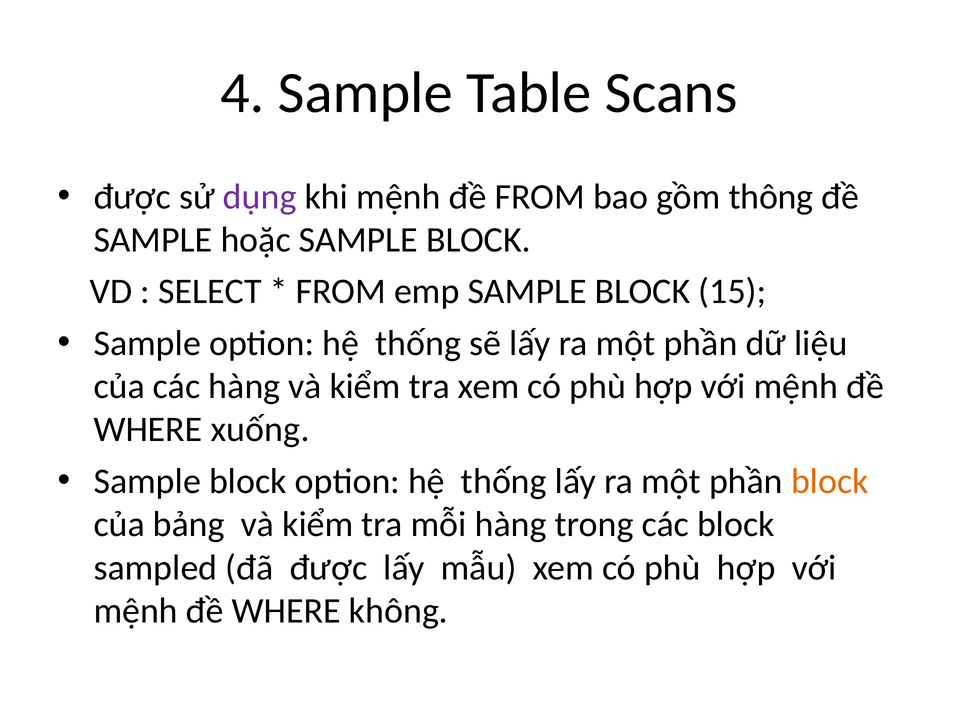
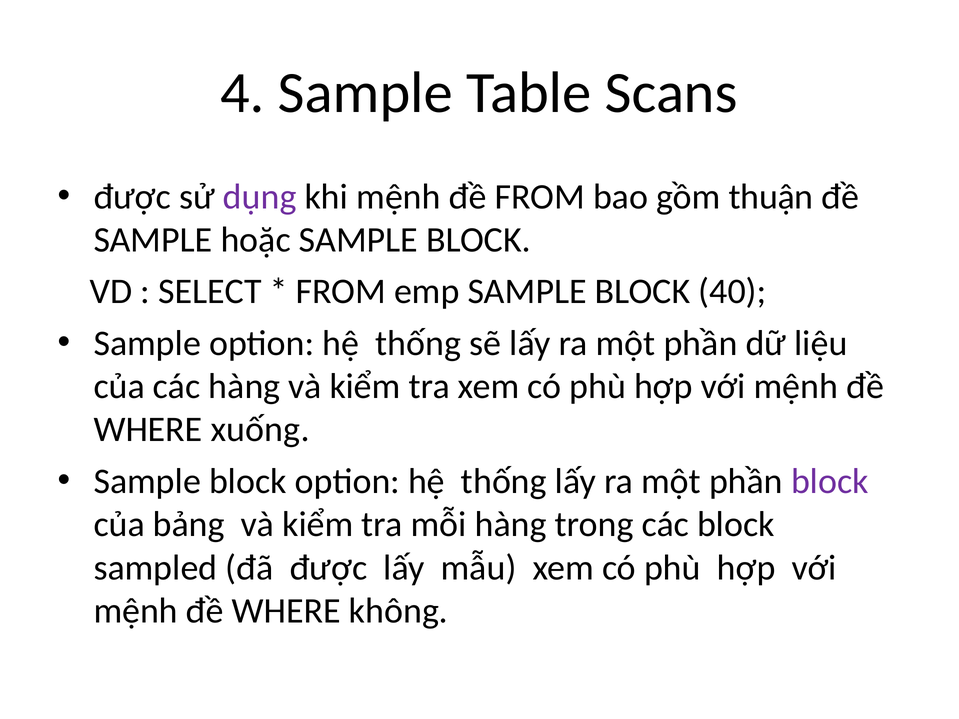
thông: thông -> thuận (771, 197)
15: 15 -> 40 (732, 292)
block colour: orange -> purple (830, 481)
